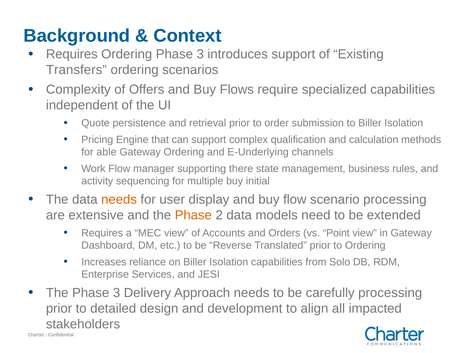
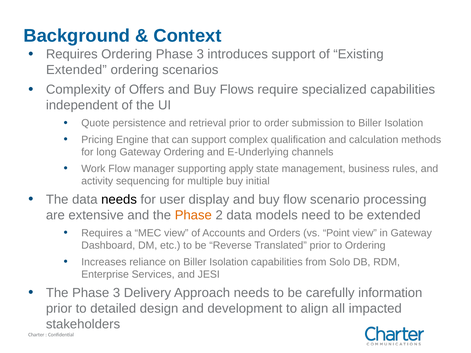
Transfers: Transfers -> Extended (76, 70)
able: able -> long (106, 152)
there: there -> apply (241, 169)
needs colour: orange -> black (119, 200)
carefully processing: processing -> information (390, 293)
